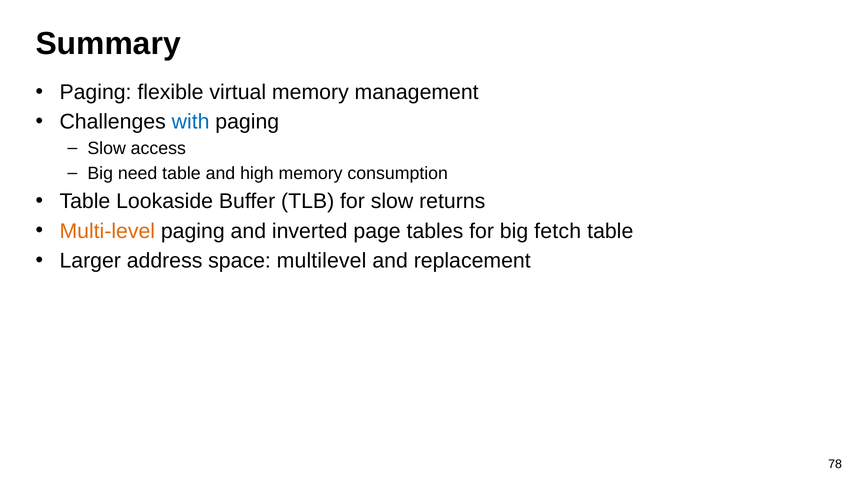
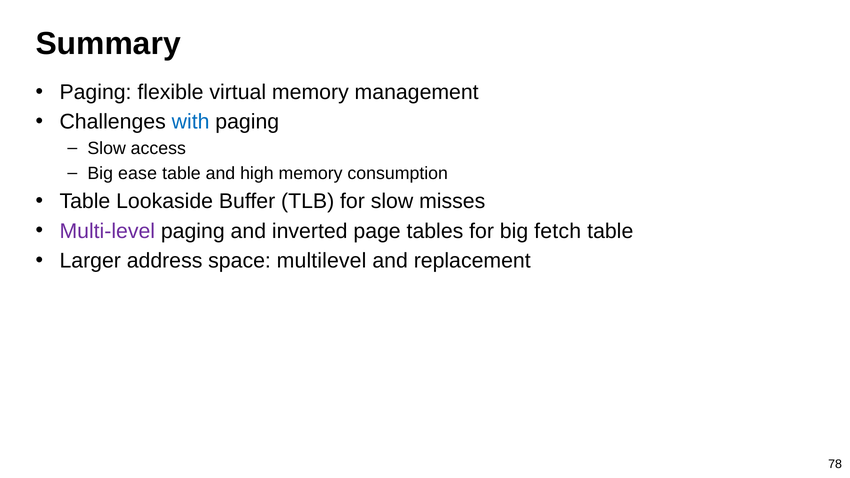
need: need -> ease (138, 173)
returns: returns -> misses (452, 201)
Multi-level colour: orange -> purple (107, 231)
